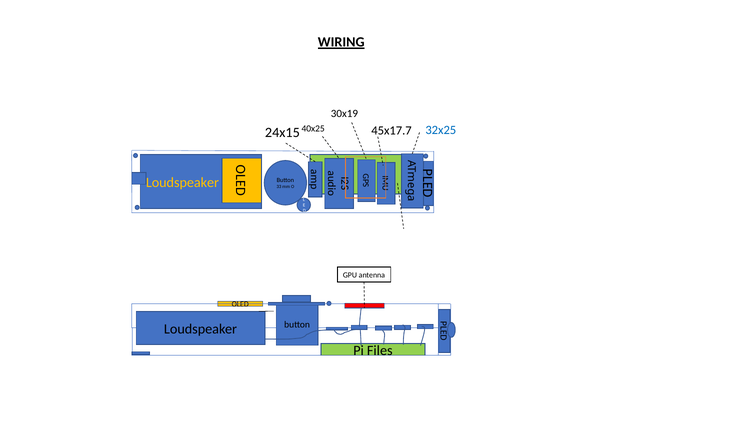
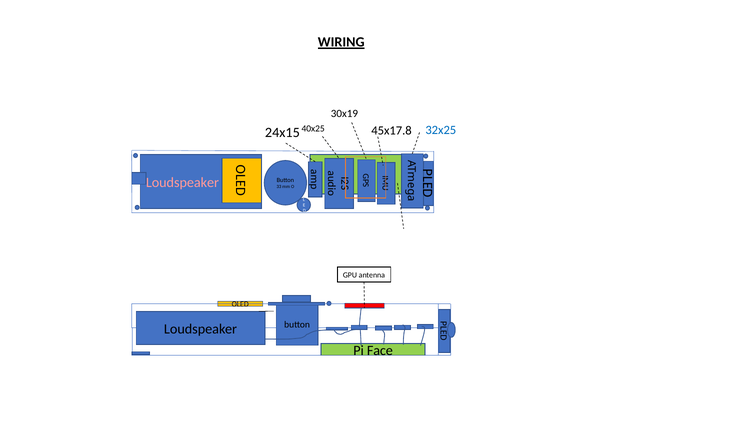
45x17.7: 45x17.7 -> 45x17.8 (392, 131)
Loudspeaker colour: yellow -> pink (182, 183)
Files: Files -> Face (380, 351)
